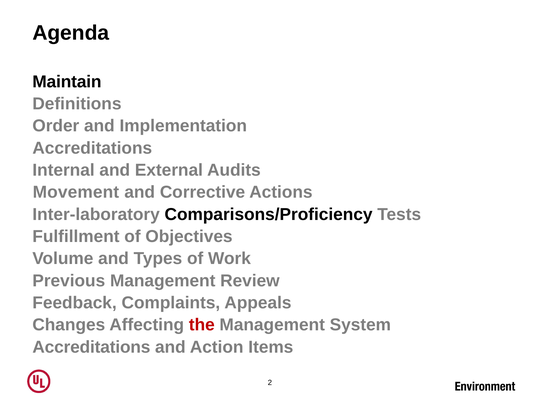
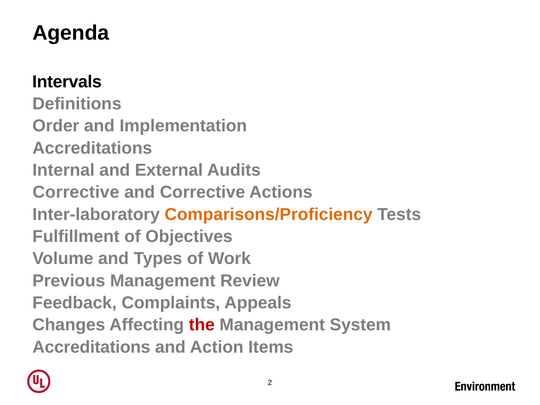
Maintain: Maintain -> Intervals (67, 82)
Movement: Movement -> Corrective (76, 192)
Comparisons/Proficiency colour: black -> orange (269, 214)
